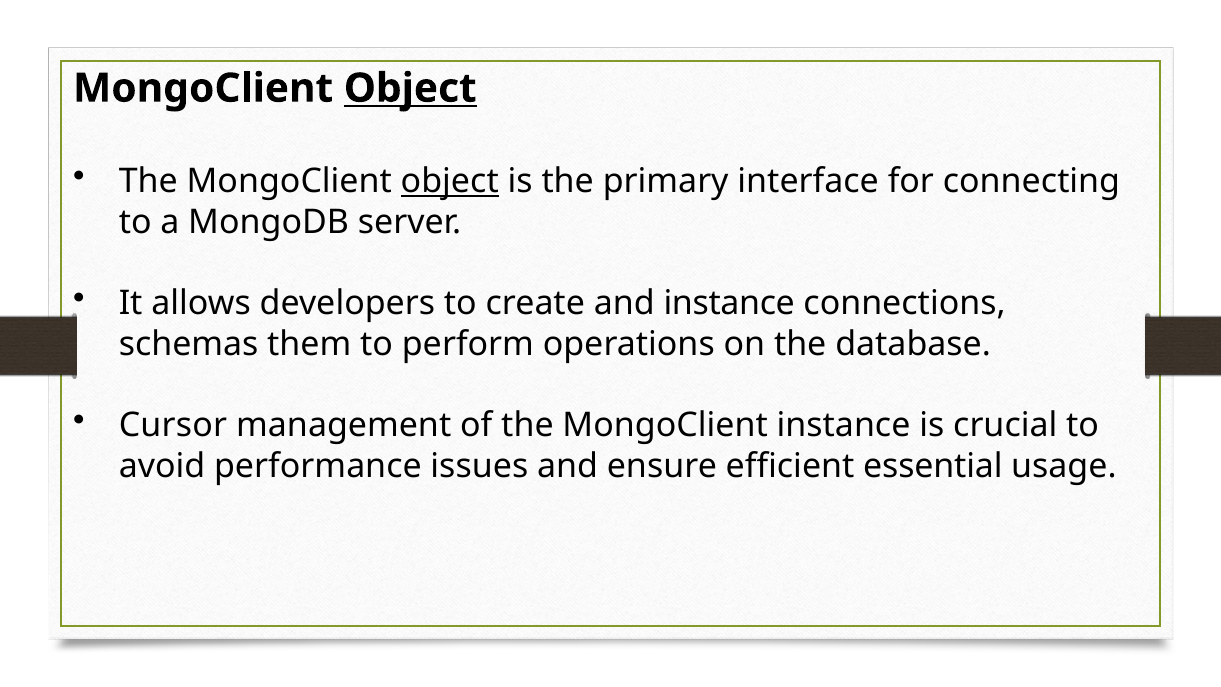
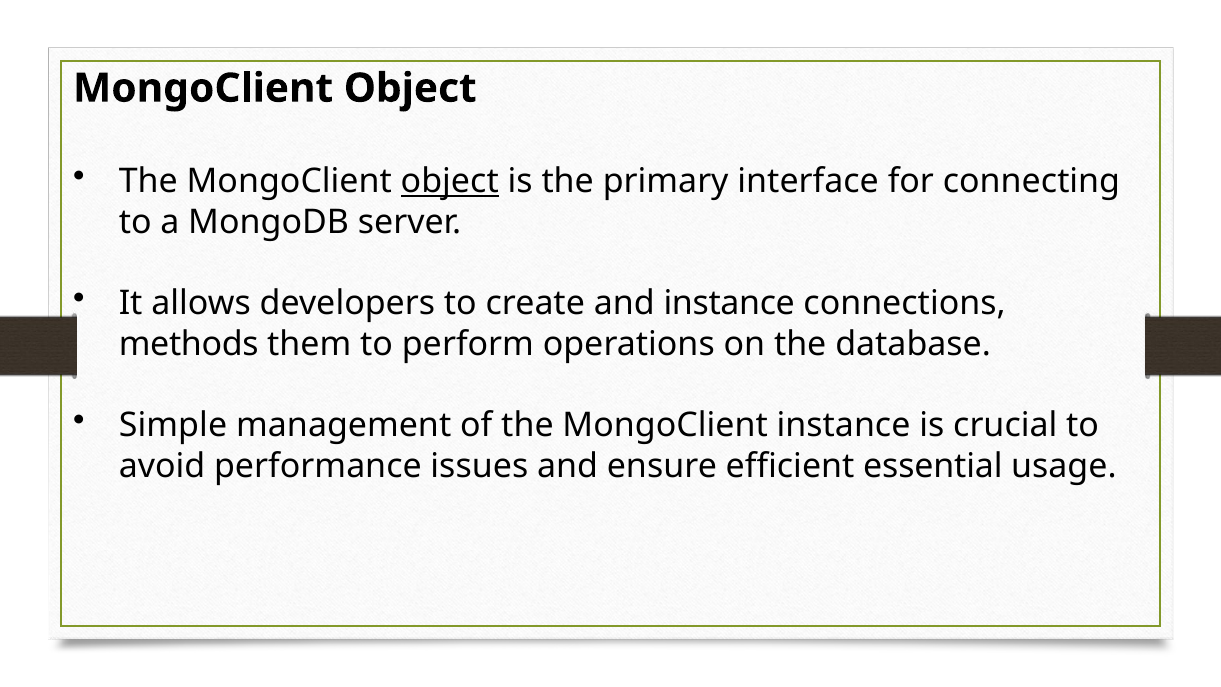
Object underline: present -> none (410, 88)
schemas: schemas -> methods (189, 344)
Cursor: Cursor -> Simple (173, 426)
